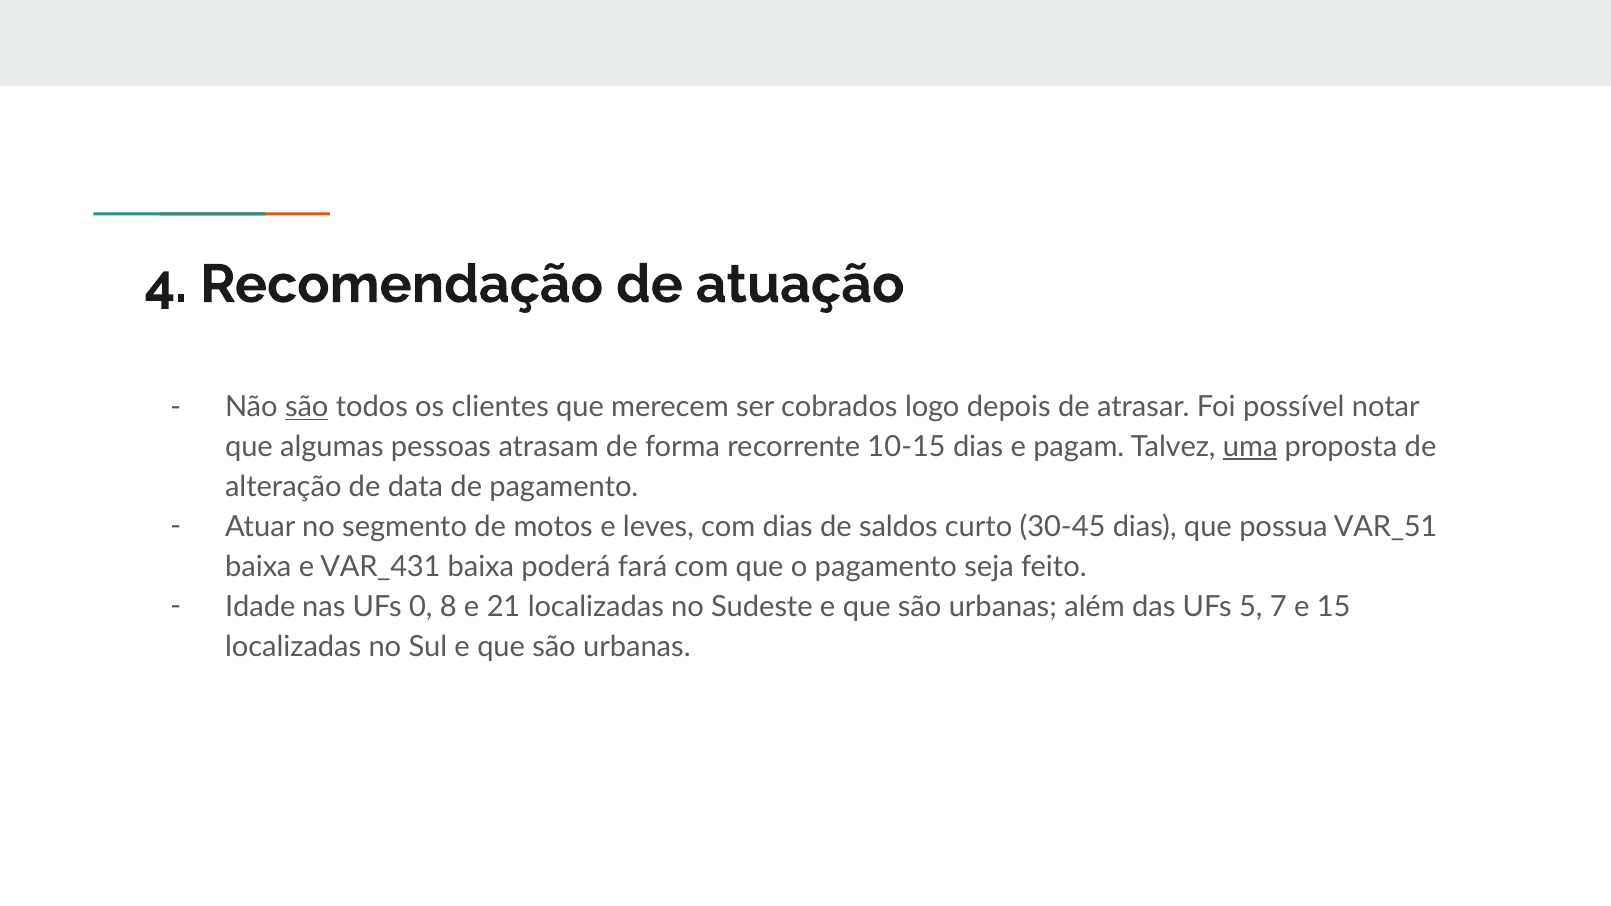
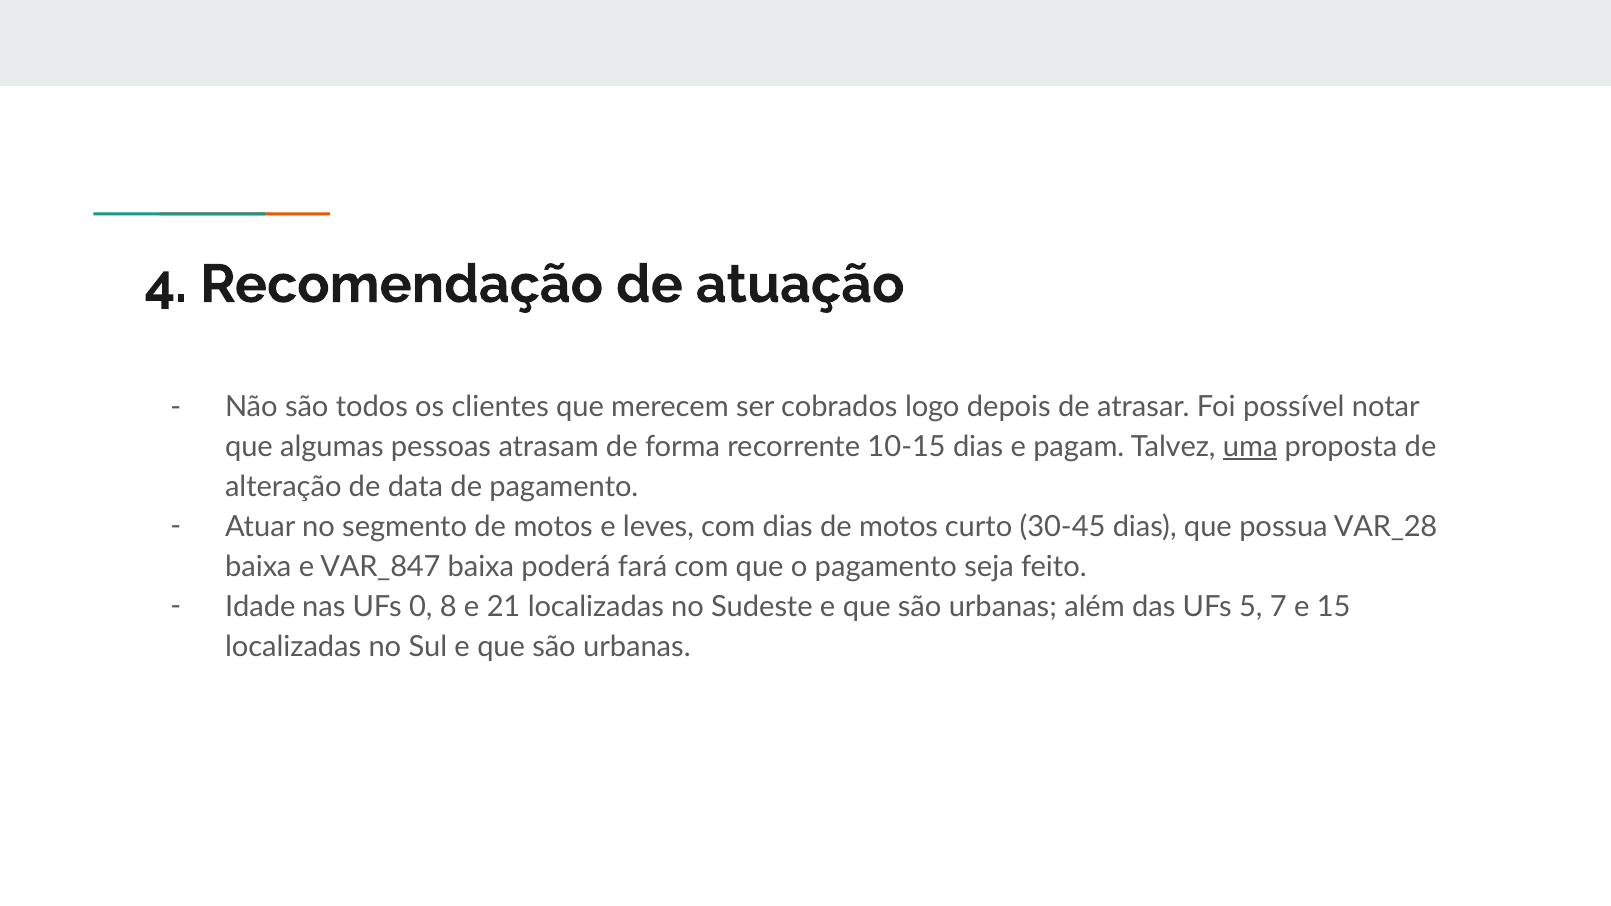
são underline: present -> none (307, 407)
dias de saldos: saldos -> motos (899, 527)
VAR_51: VAR_51 -> VAR_28 (1386, 527)
VAR_431: VAR_431 -> VAR_847 (380, 567)
